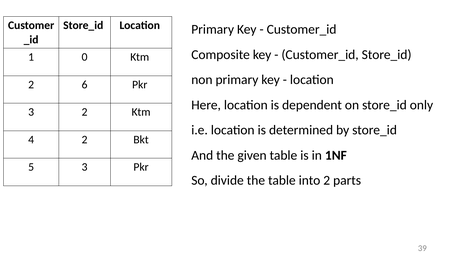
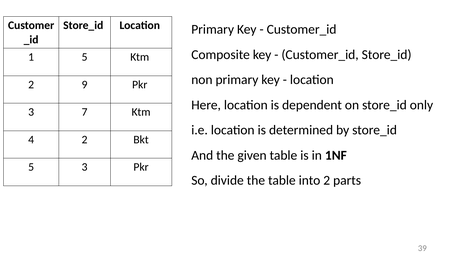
1 0: 0 -> 5 (85, 57)
6: 6 -> 9 (85, 85)
3 2: 2 -> 7 (85, 112)
